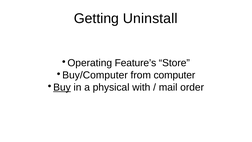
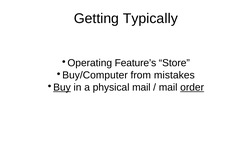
Uninstall: Uninstall -> Typically (150, 18)
computer: computer -> mistakes (174, 75)
physical with: with -> mail (141, 87)
order underline: none -> present (192, 87)
